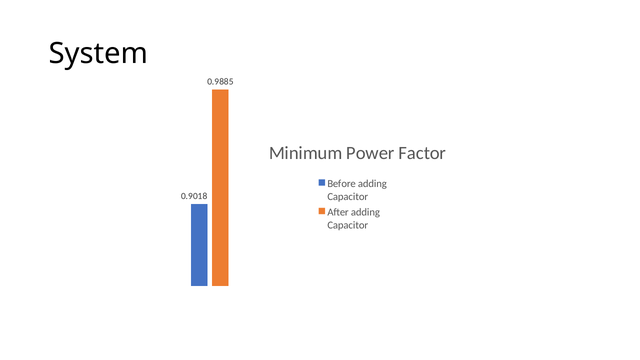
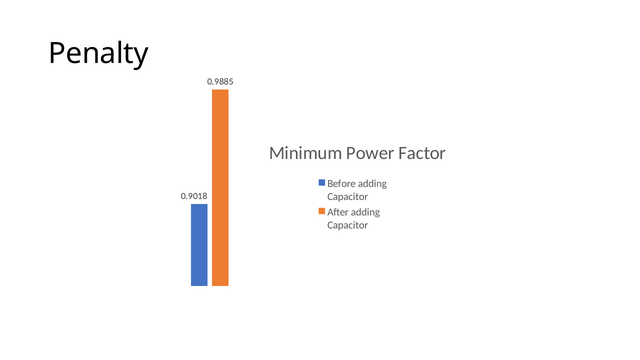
System: System -> Penalty (99, 54)
